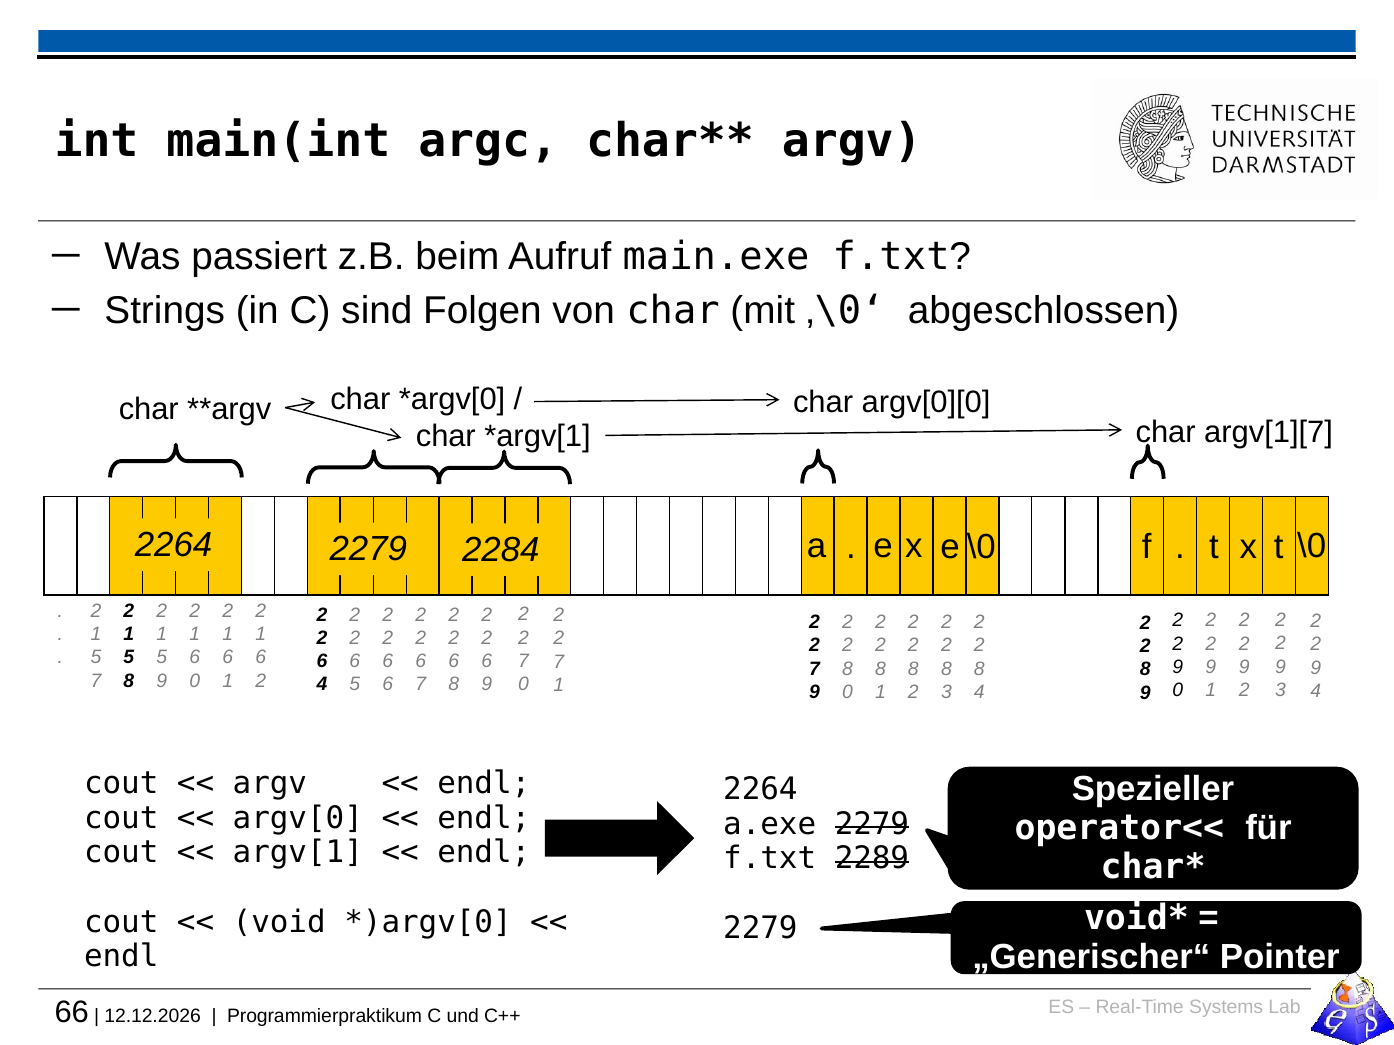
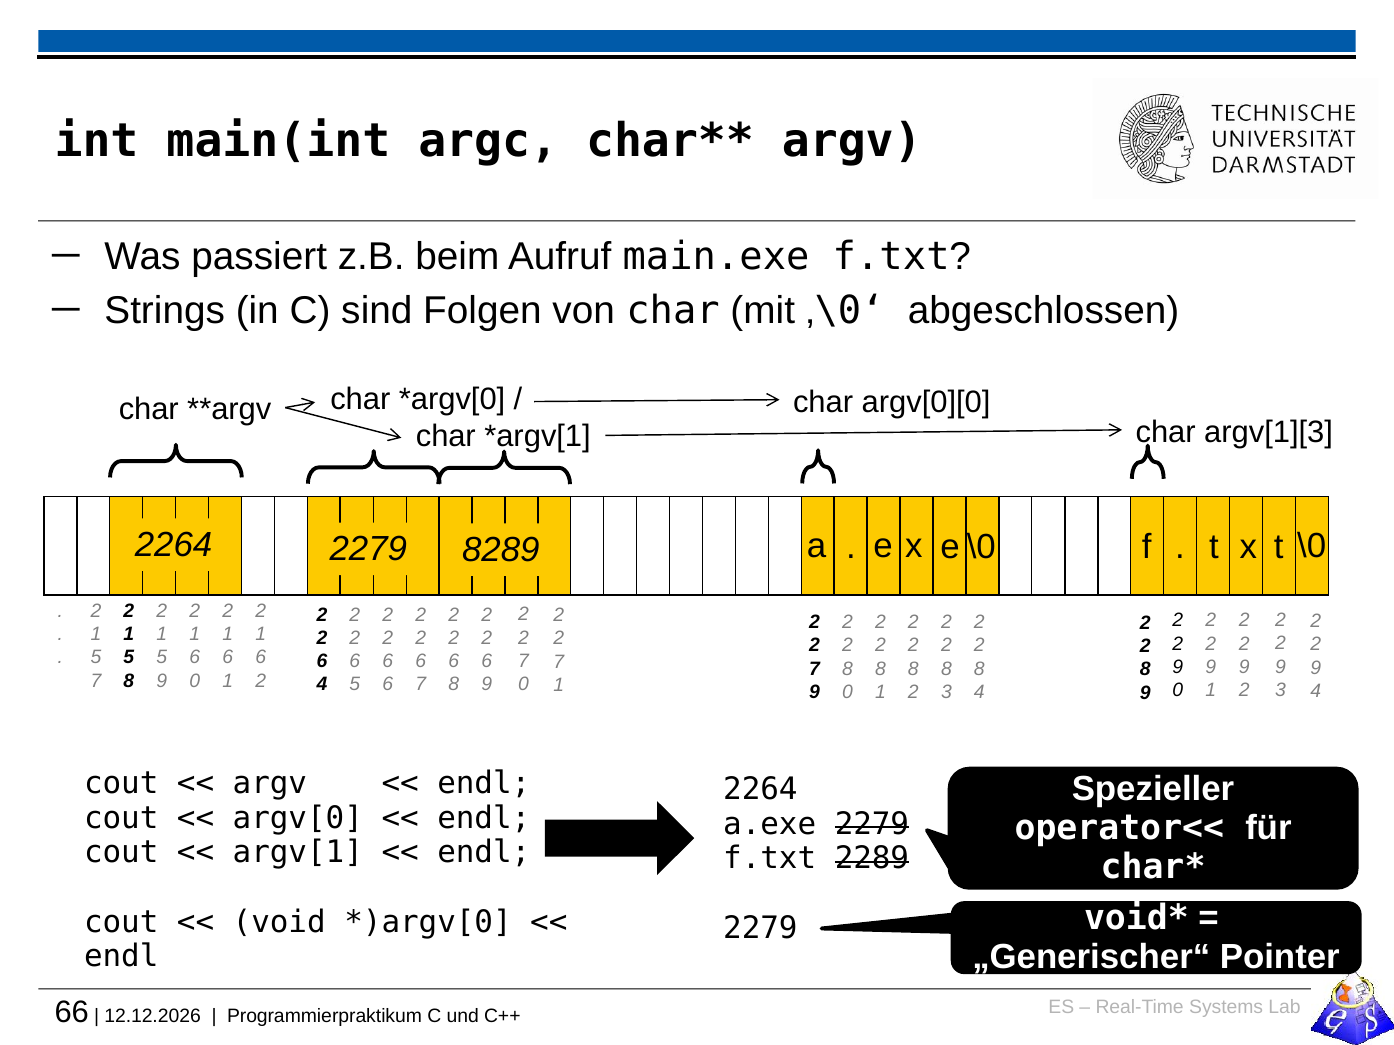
argv[1][7: argv[1][7 -> argv[1][3 (1269, 432)
2284: 2284 -> 8289 (501, 550)
